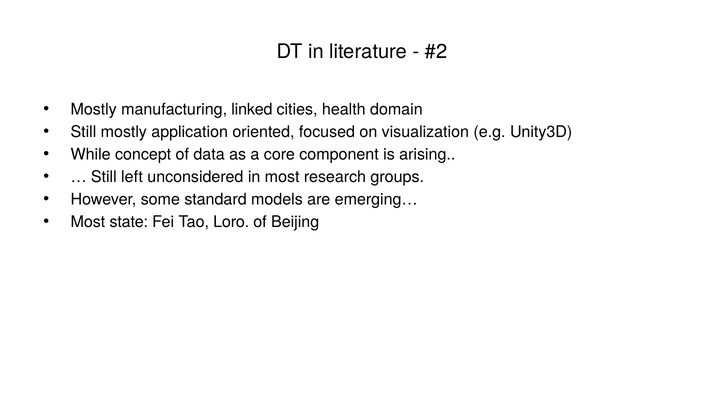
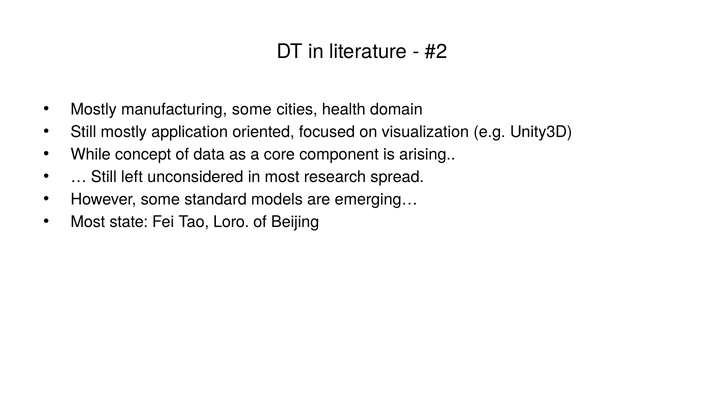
manufacturing linked: linked -> some (252, 109)
groups: groups -> spread (397, 177)
